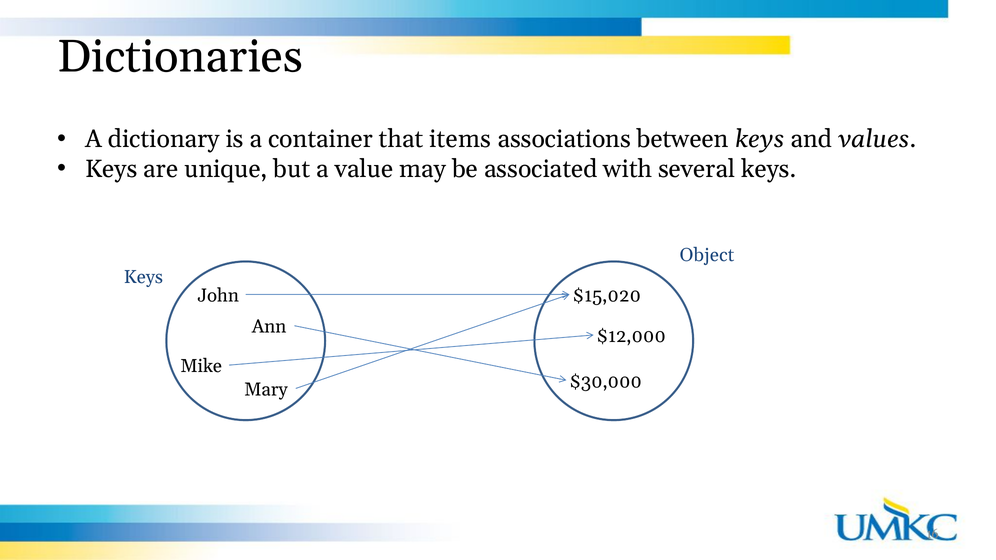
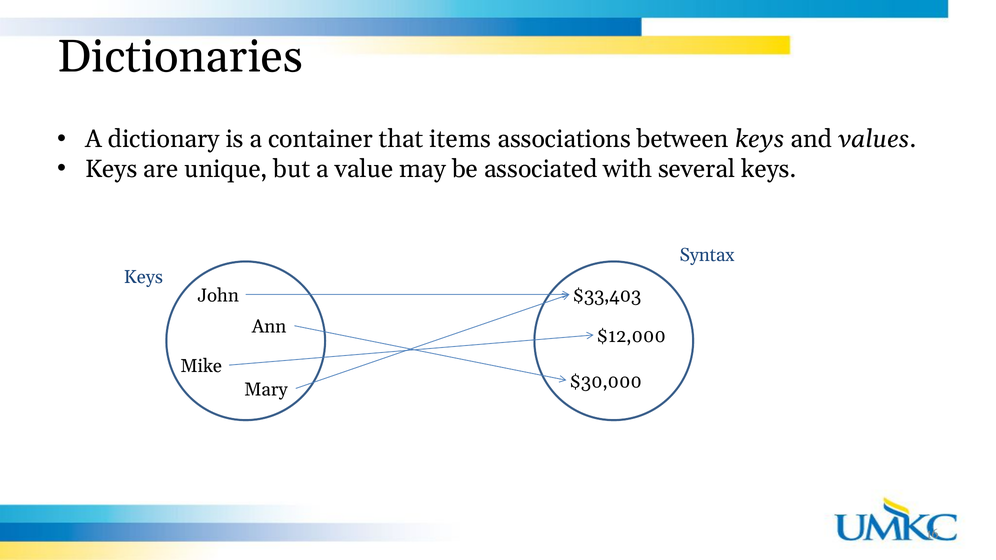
Object: Object -> Syntax (707, 255)
$15,020: $15,020 -> $33,403 (607, 296)
